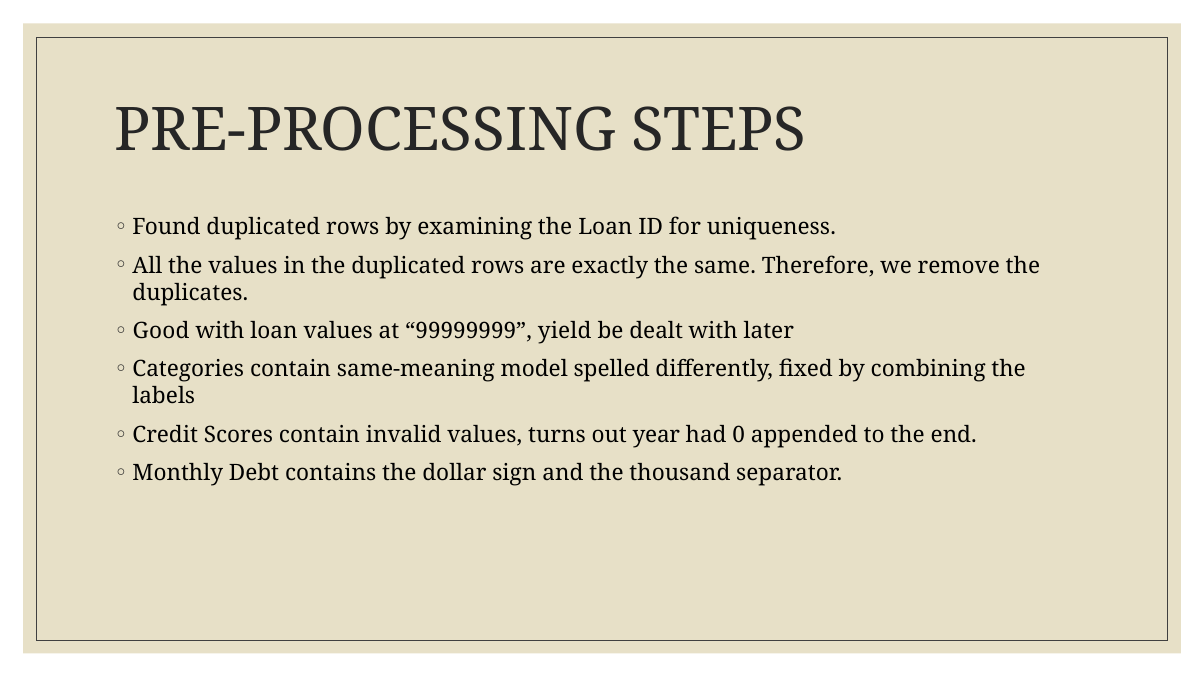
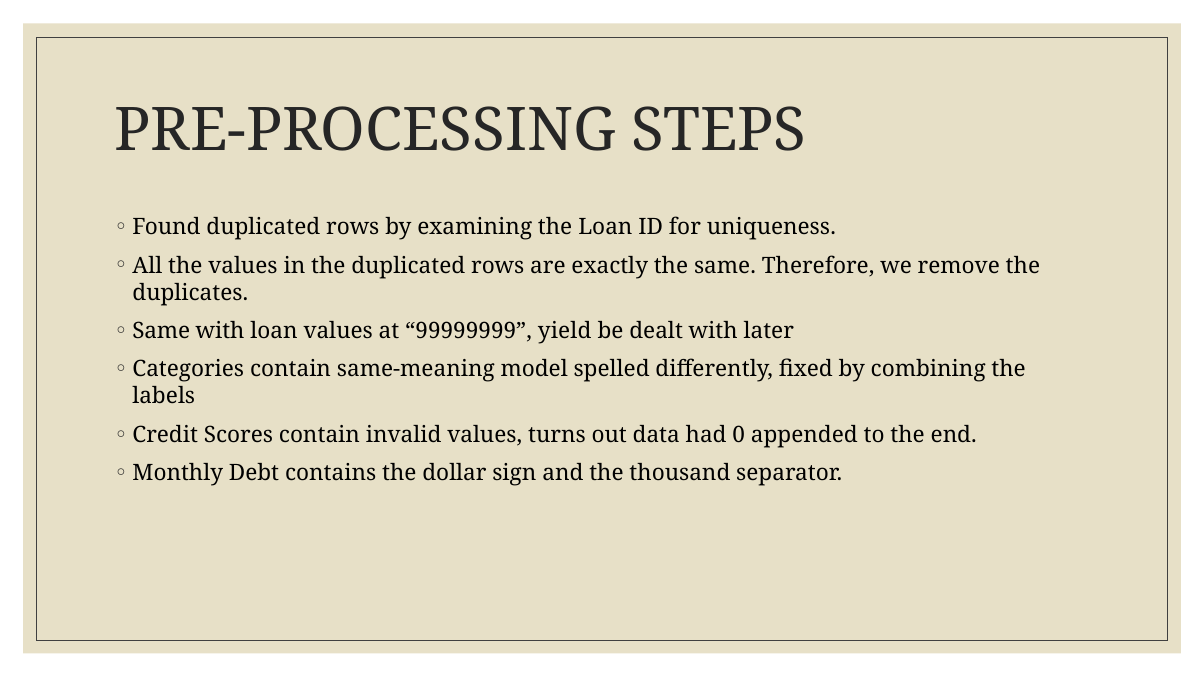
Good: Good -> Same (161, 331)
year: year -> data (656, 435)
